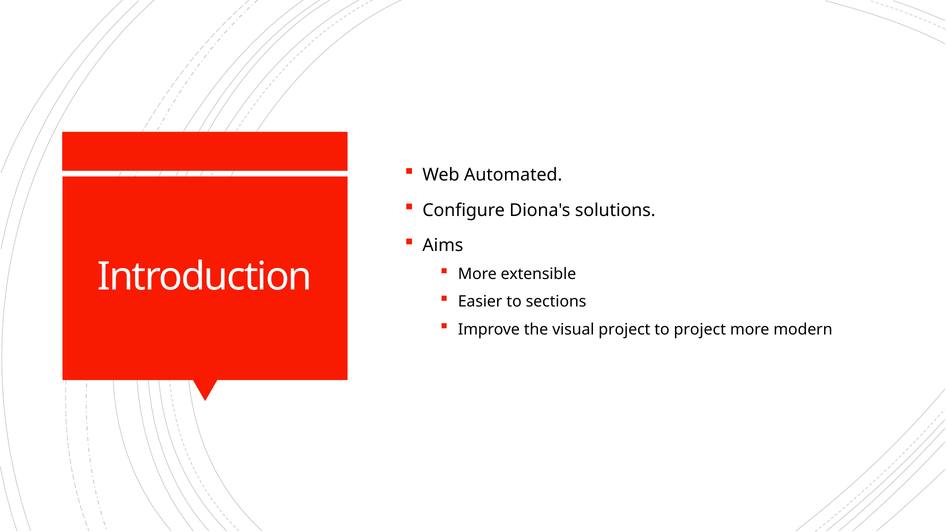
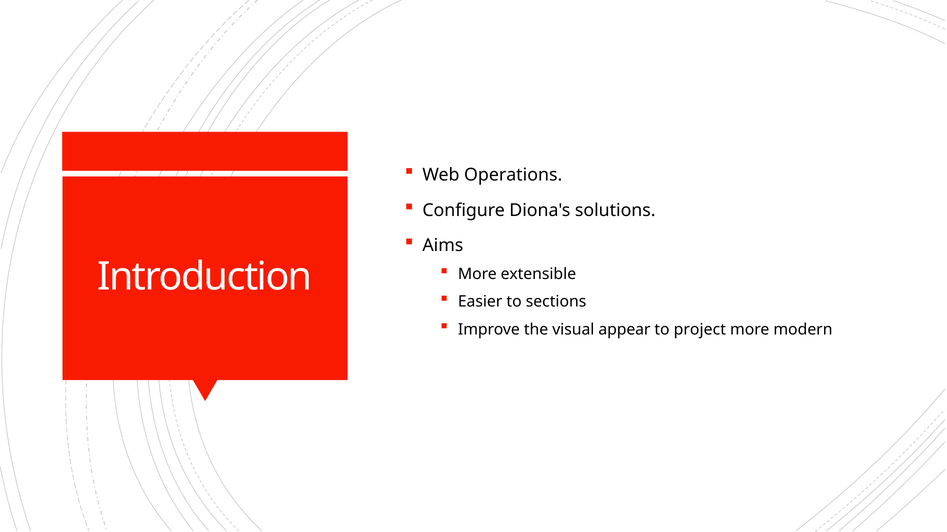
Automated: Automated -> Operations (513, 175)
visual project: project -> appear (624, 330)
